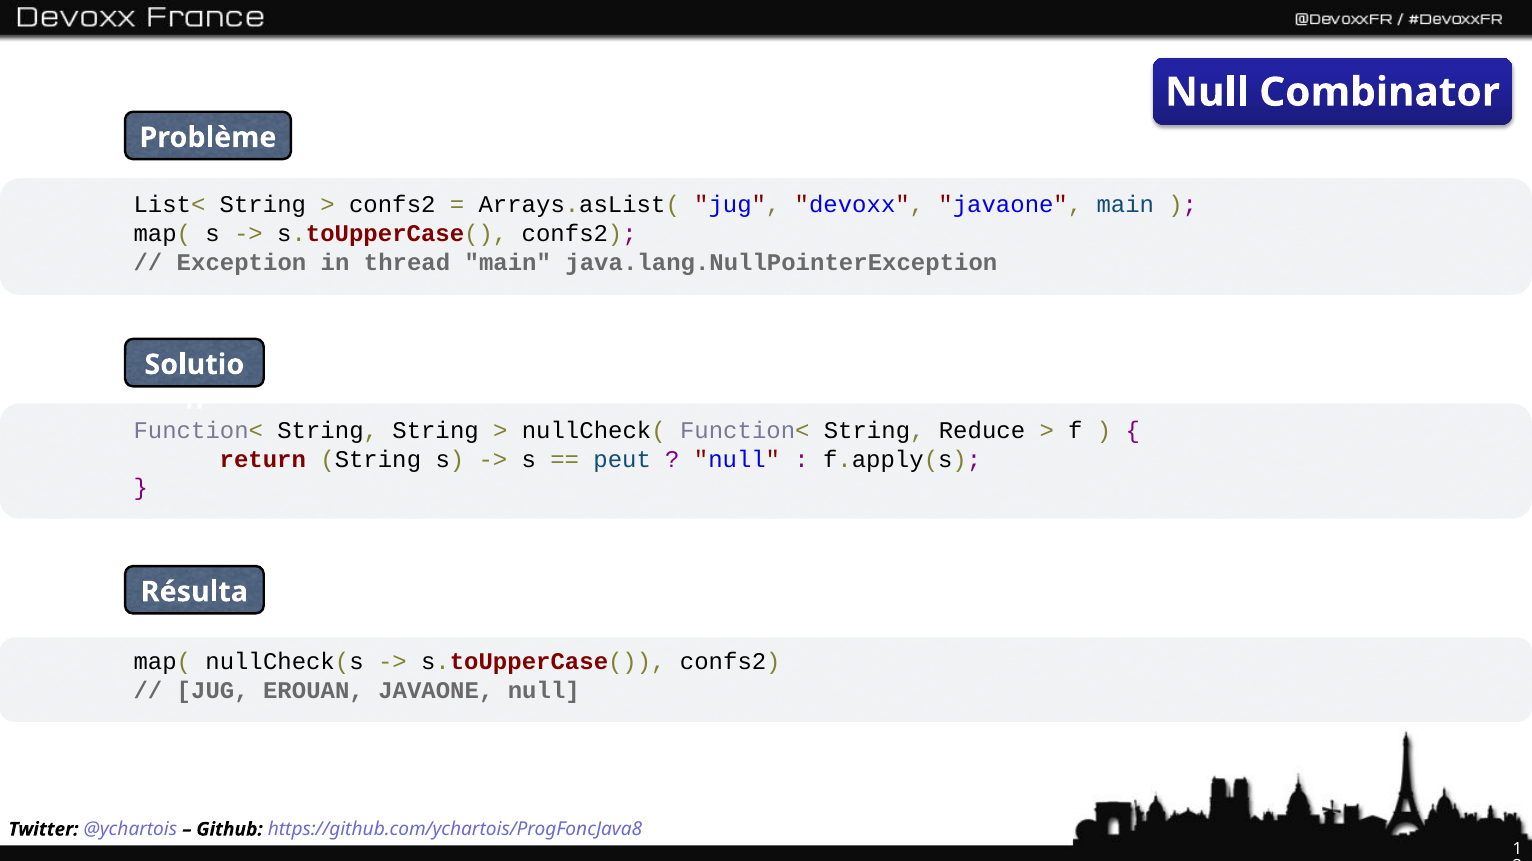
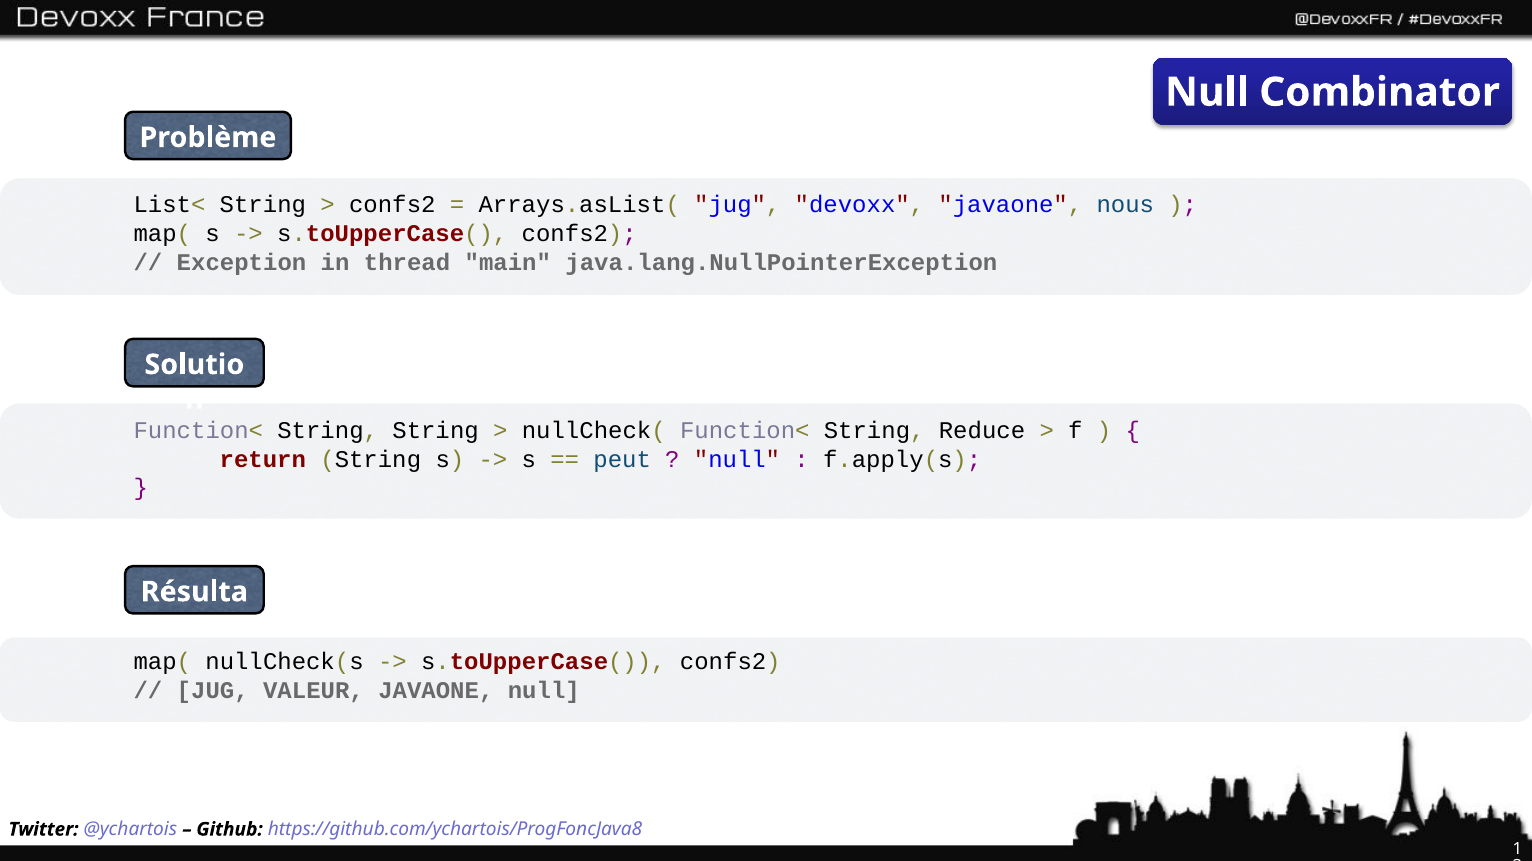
javaone main: main -> nous (1125, 205)
EROUAN: EROUAN -> VALEUR (313, 691)
